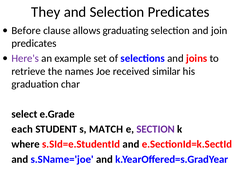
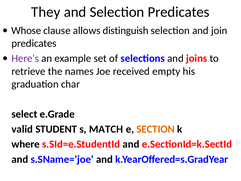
Before: Before -> Whose (26, 30)
graduating: graduating -> distinguish (126, 30)
similar: similar -> empty (166, 71)
each: each -> valid (22, 129)
SECTION colour: purple -> orange (156, 129)
